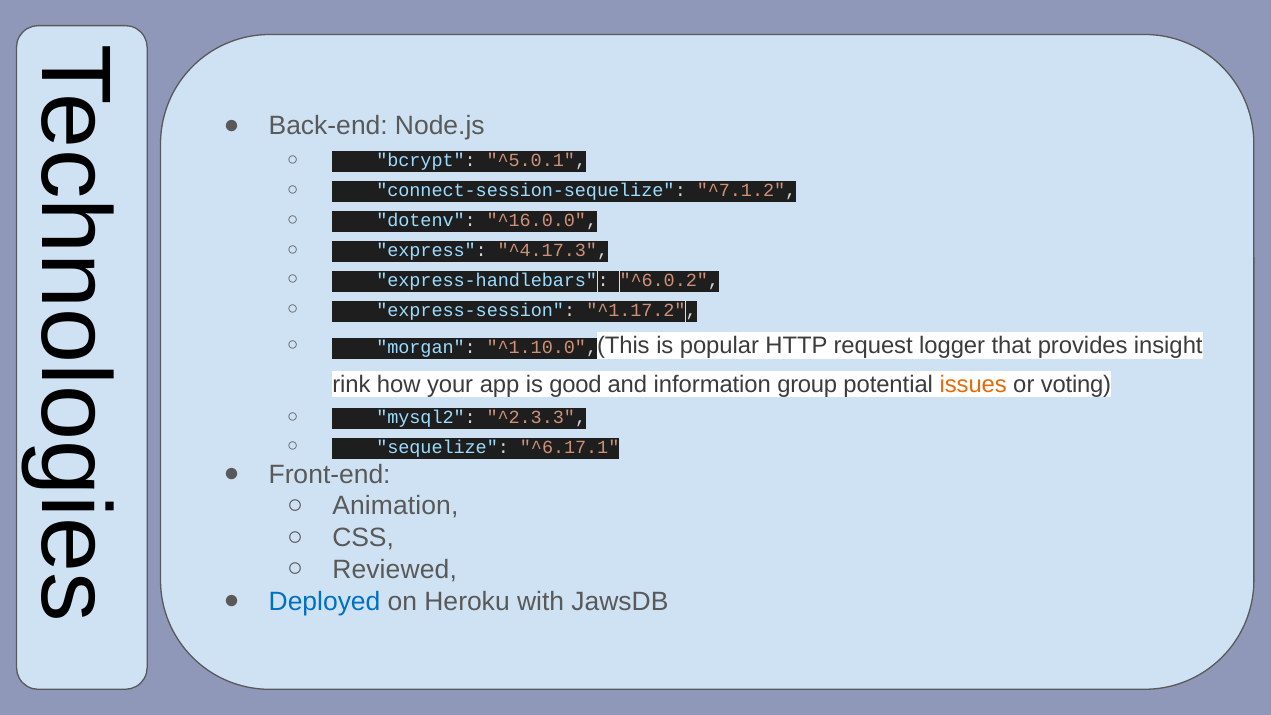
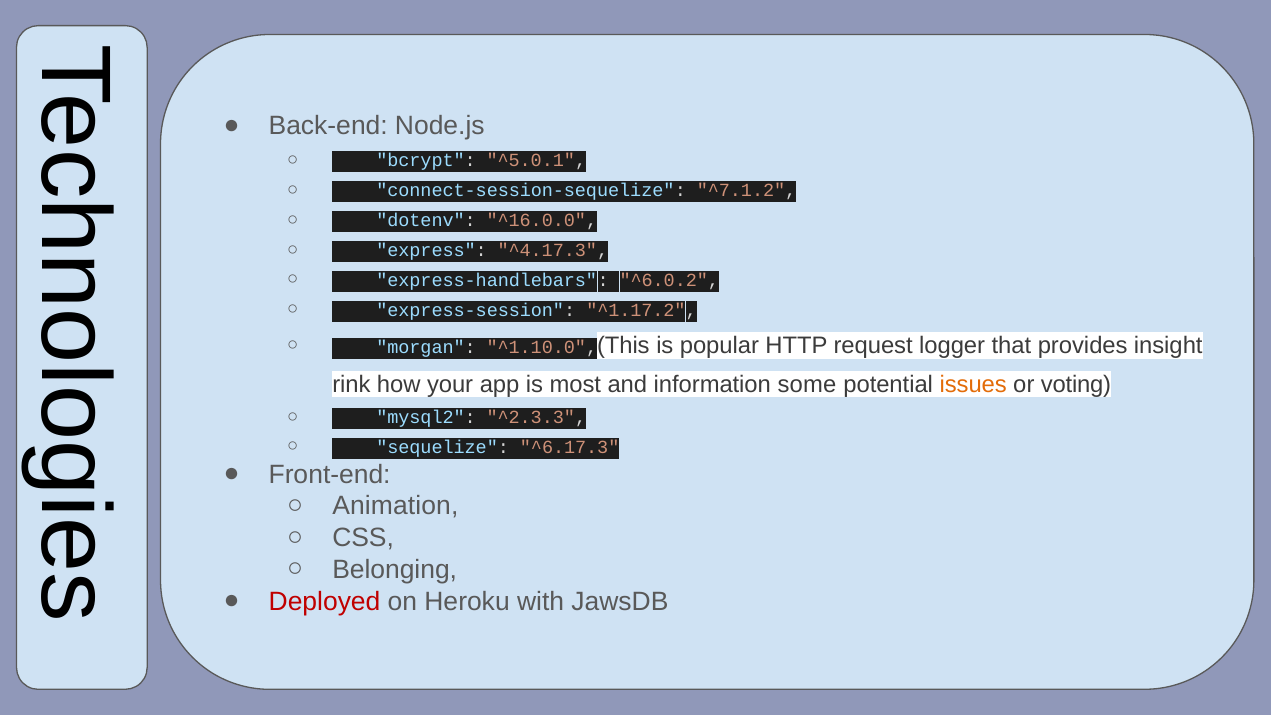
good: good -> most (575, 384)
group: group -> some (807, 384)
^6.17.1: ^6.17.1 -> ^6.17.3 (570, 447)
Reviewed: Reviewed -> Belonging (395, 570)
Deployed colour: blue -> red (325, 602)
